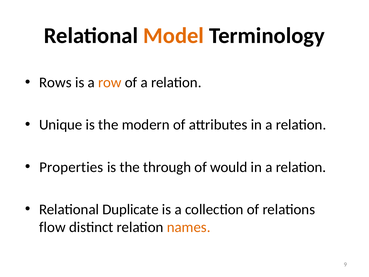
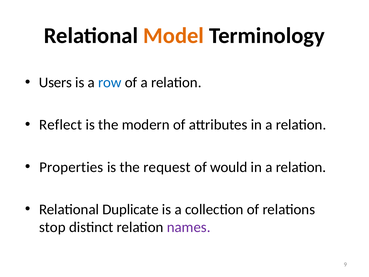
Rows: Rows -> Users (55, 82)
row colour: orange -> blue (110, 82)
Unique: Unique -> Reflect (61, 125)
through: through -> request (167, 167)
flow: flow -> stop (52, 227)
names colour: orange -> purple (189, 227)
